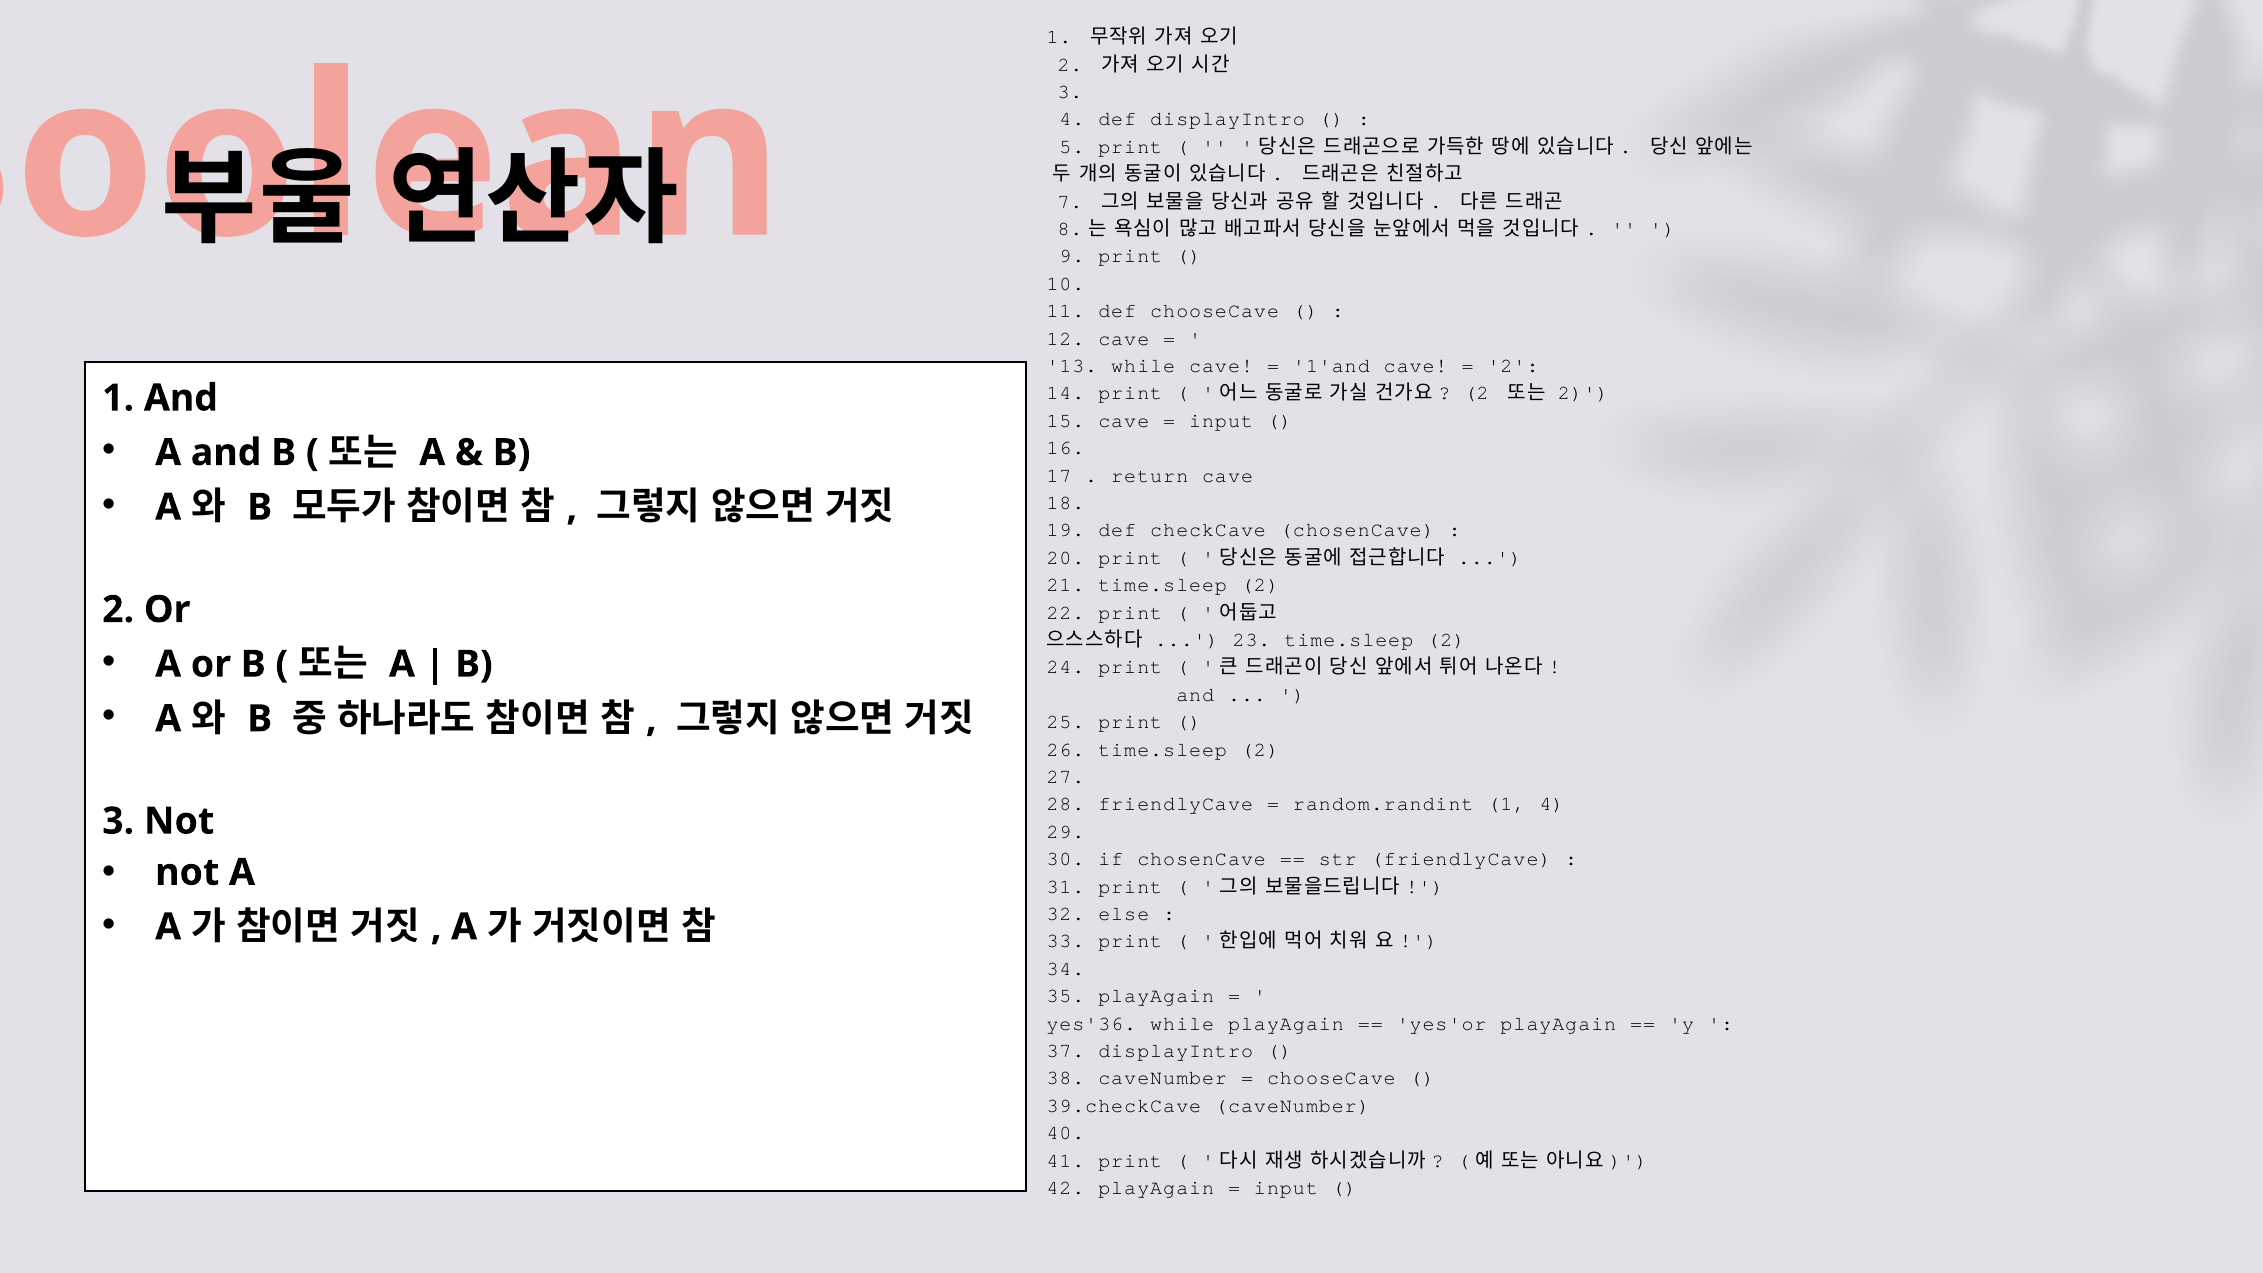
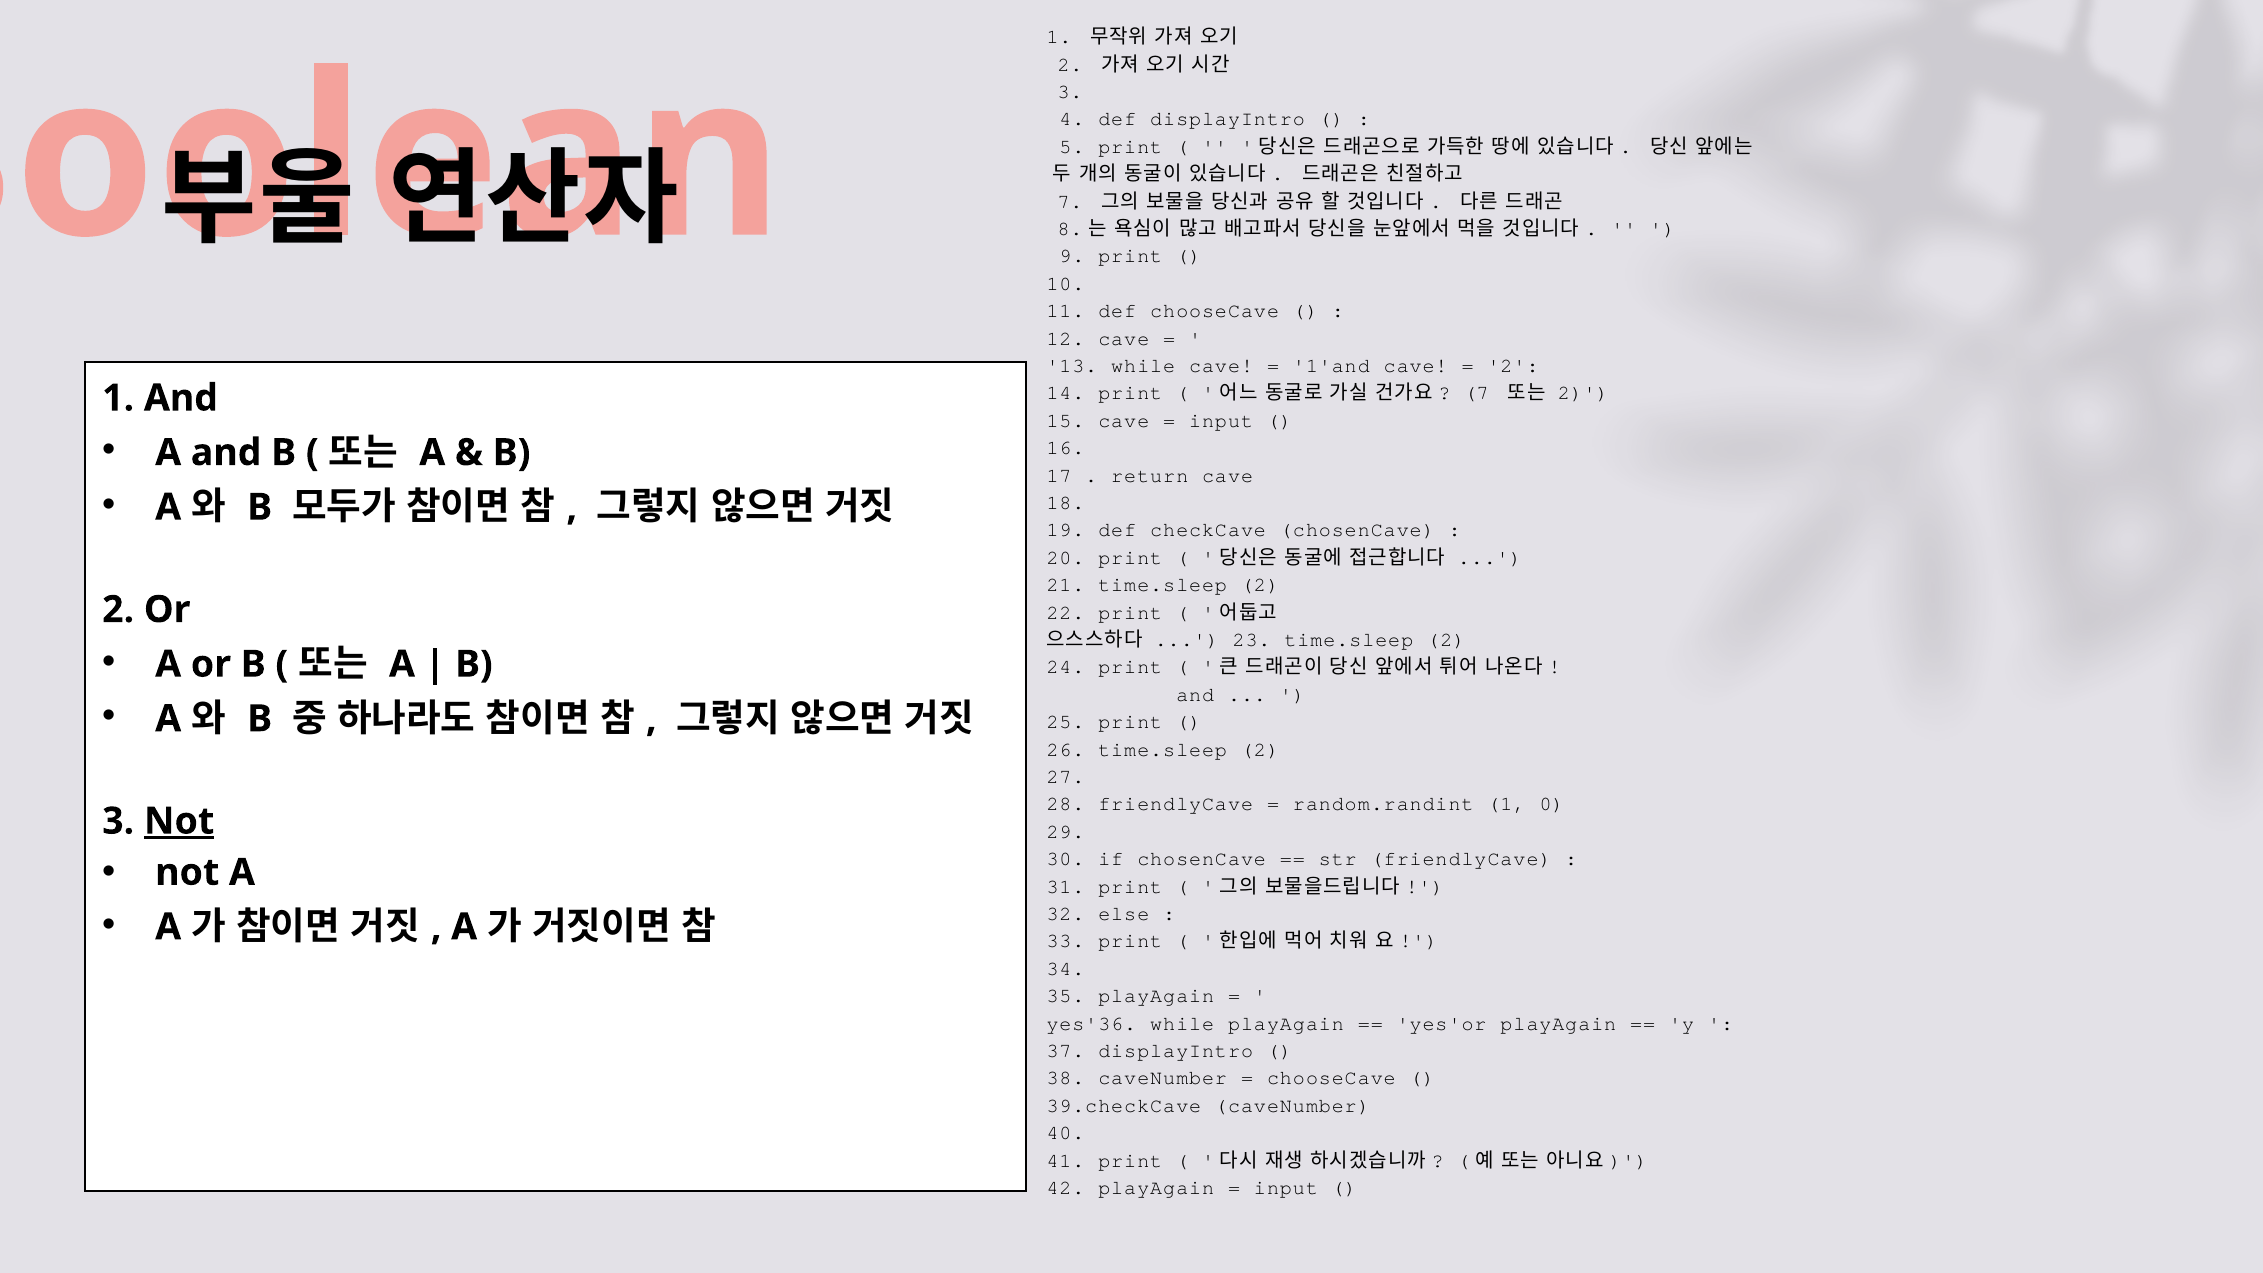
2: 2 -> 7 (1477, 393)
1 4: 4 -> 0 (1552, 804)
Not underline: none -> present (179, 821)
